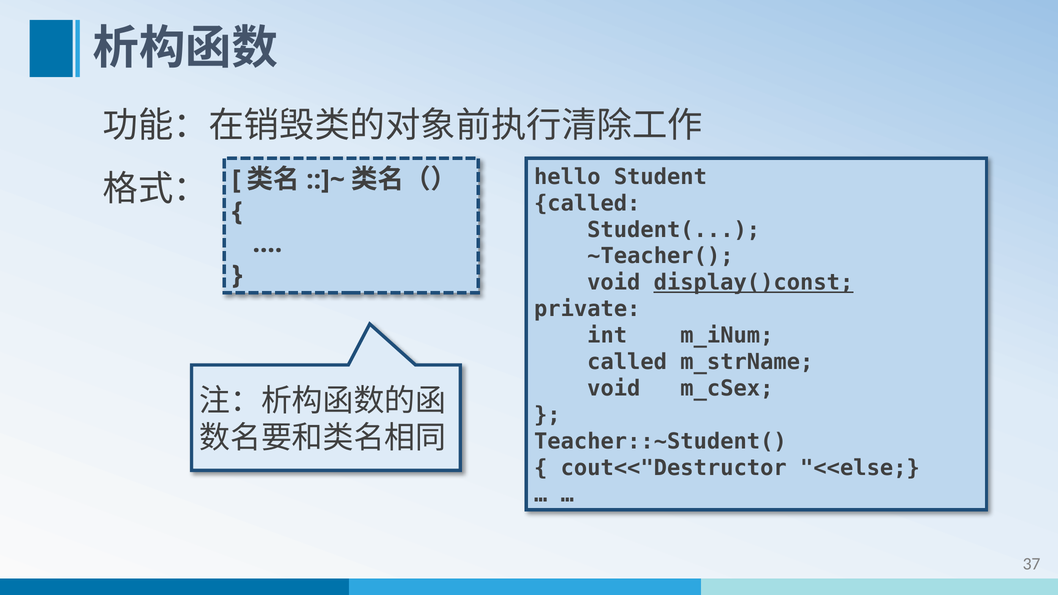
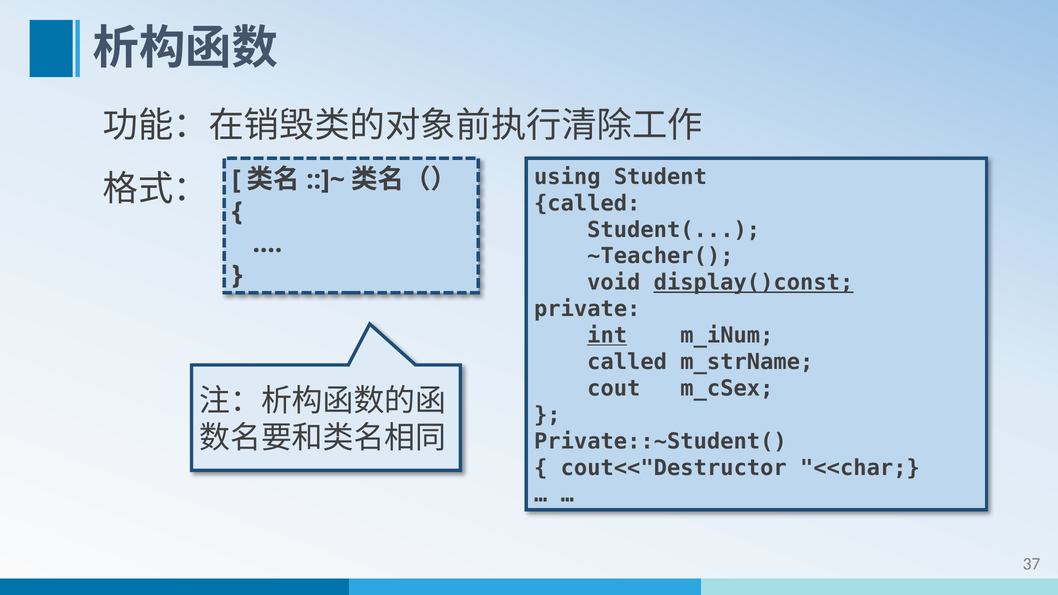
hello: hello -> using (567, 177)
int underline: none -> present (607, 336)
void: void -> cout (614, 389)
Teacher::~Student(: Teacher::~Student( -> Private::~Student( (660, 442)
<<else: <<else -> <<char (860, 468)
